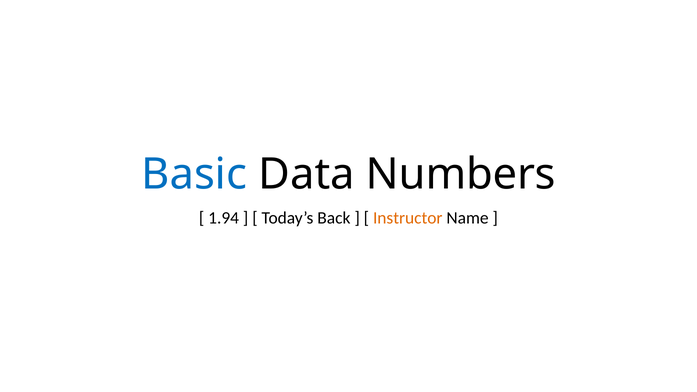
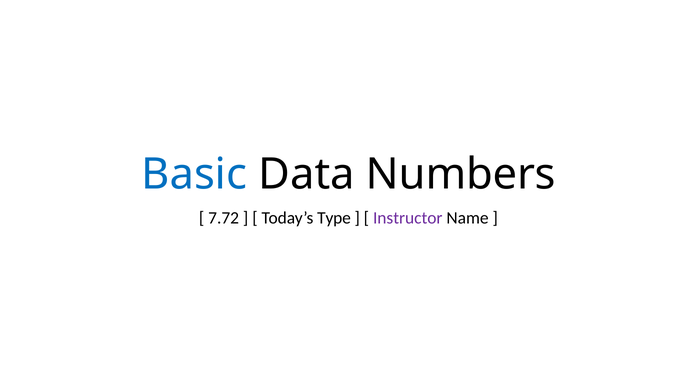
1.94: 1.94 -> 7.72 (224, 218)
Back: Back -> Type (334, 218)
Instructor colour: orange -> purple (408, 218)
